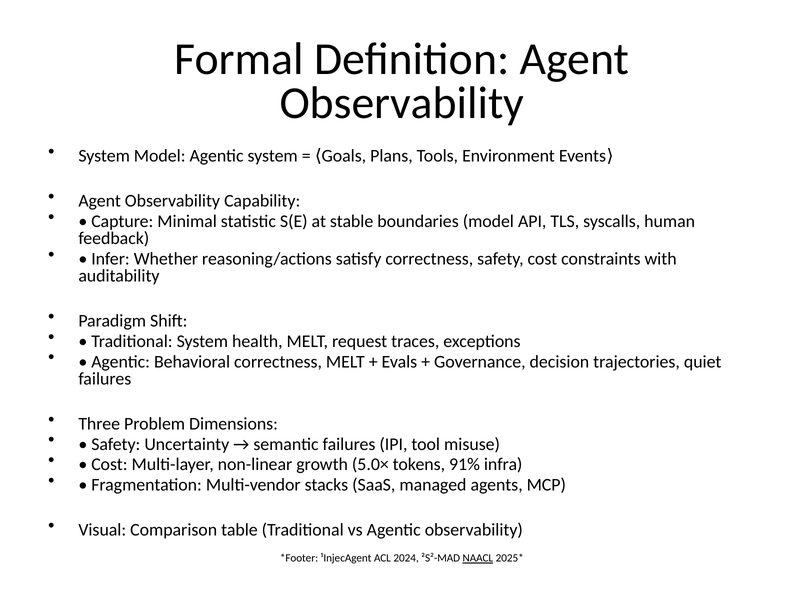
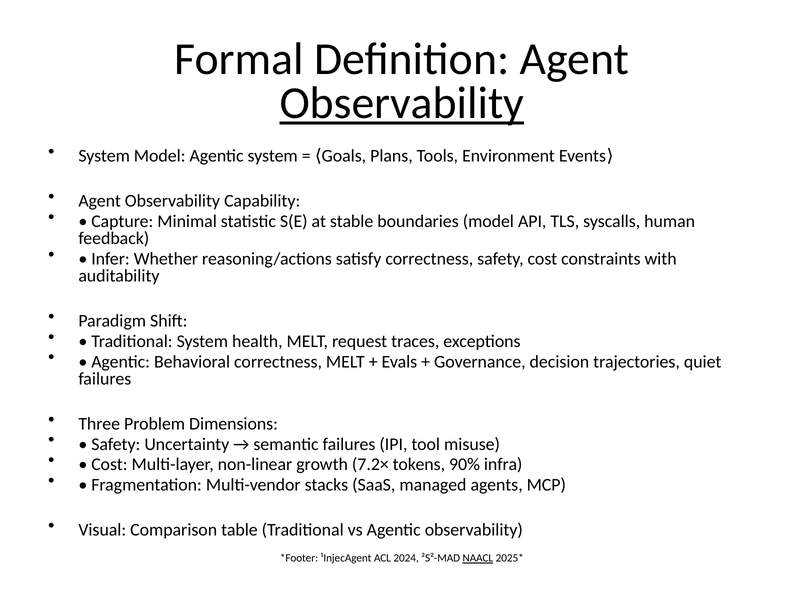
Observability underline: none -> present (402, 103)
5.0×: 5.0× -> 7.2× (370, 465)
91%: 91% -> 90% (464, 465)
